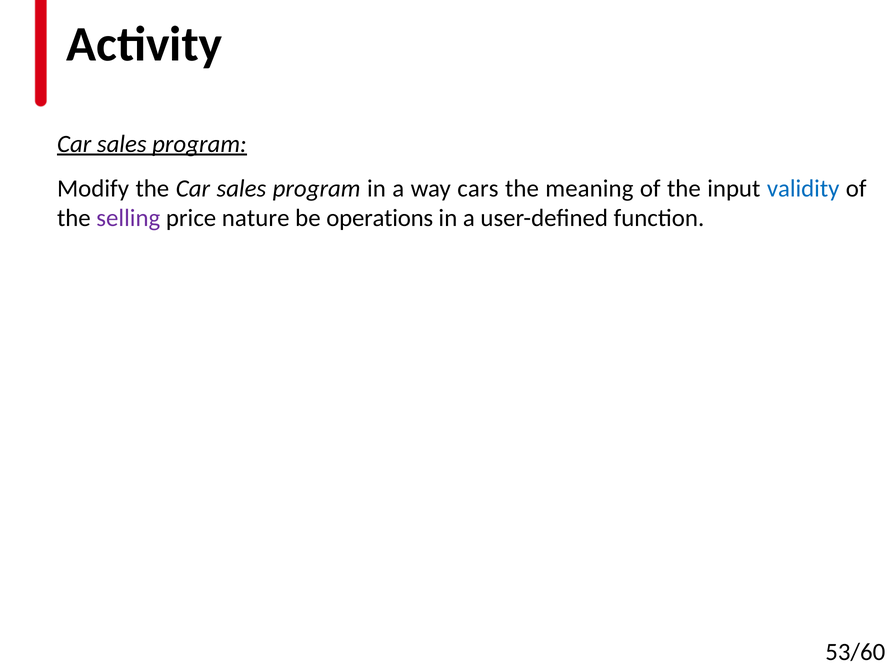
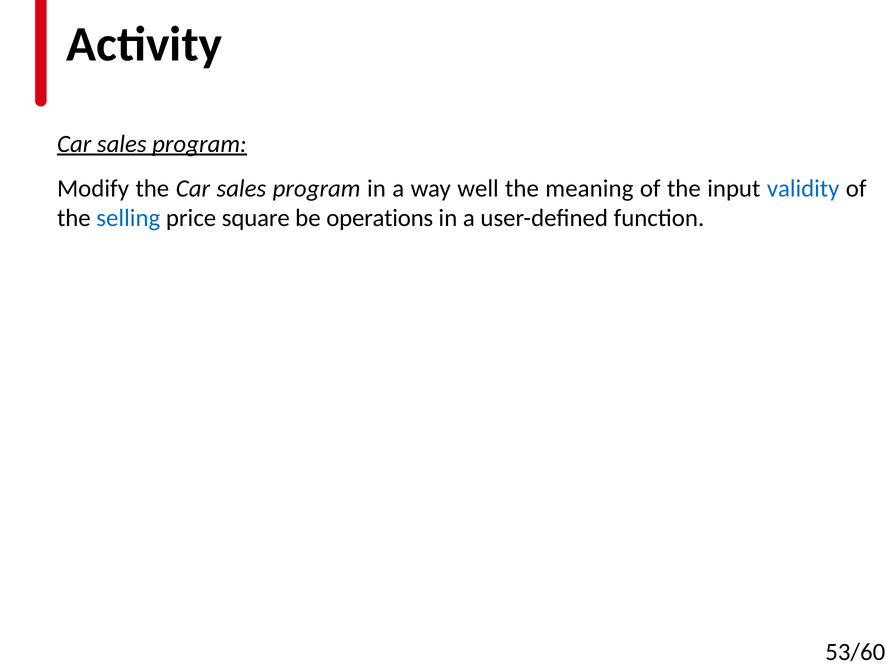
cars: cars -> well (478, 189)
selling colour: purple -> blue (128, 218)
nature: nature -> square (256, 218)
